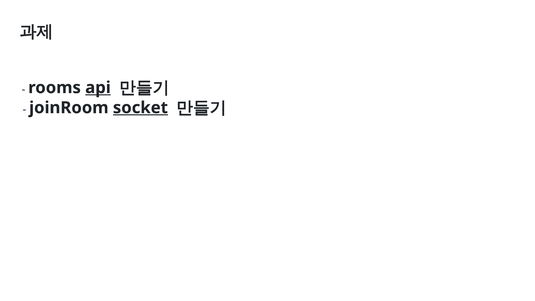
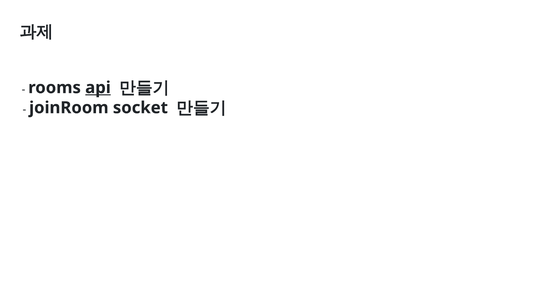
socket underline: present -> none (140, 108)
